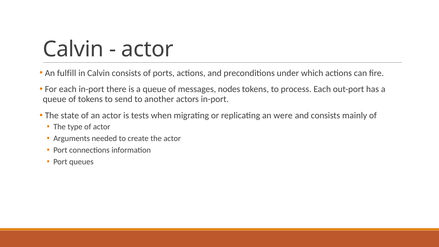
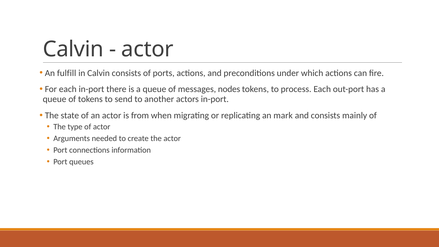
tests: tests -> from (140, 115)
were: were -> mark (283, 115)
